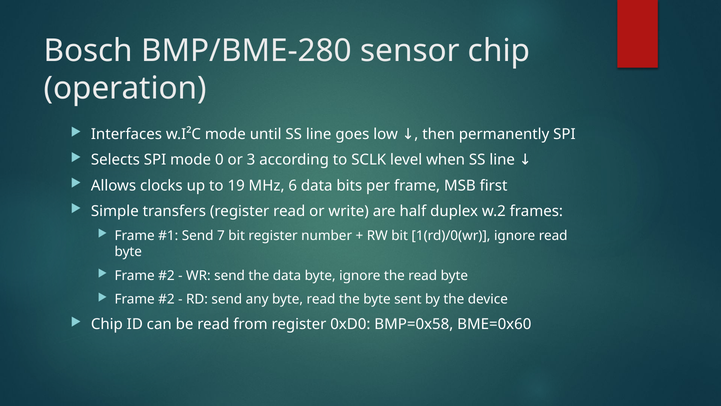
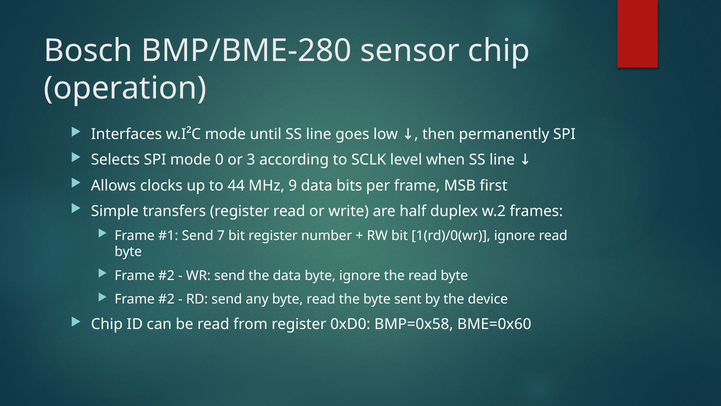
19: 19 -> 44 (236, 185)
6: 6 -> 9 (293, 185)
